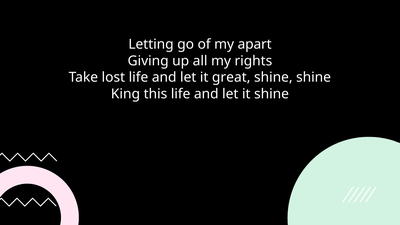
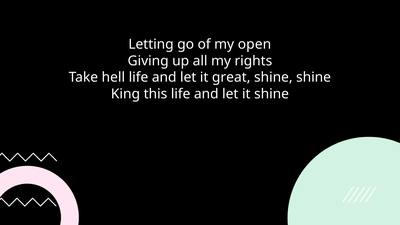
apart: apart -> open (255, 44)
lost: lost -> hell (113, 77)
